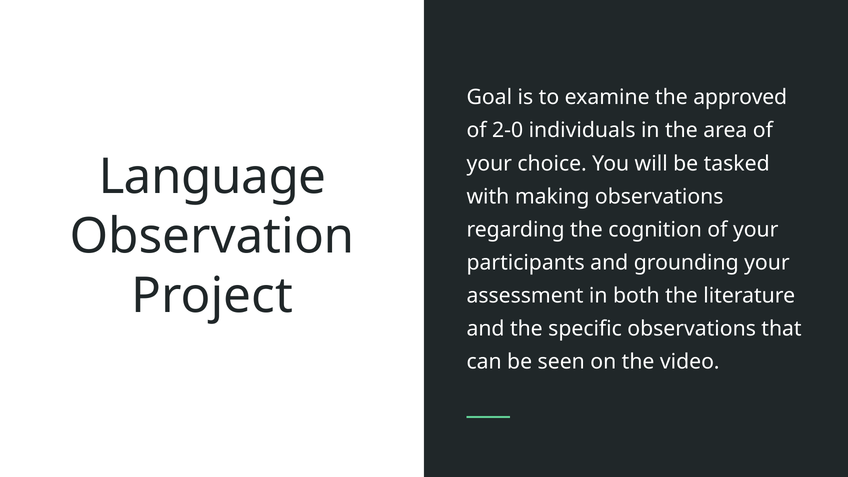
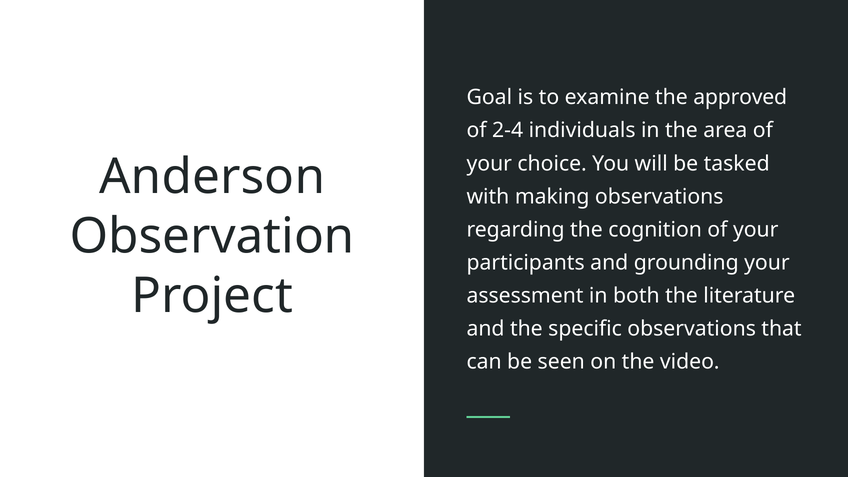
2-0: 2-0 -> 2-4 (508, 130)
Language: Language -> Anderson (212, 177)
